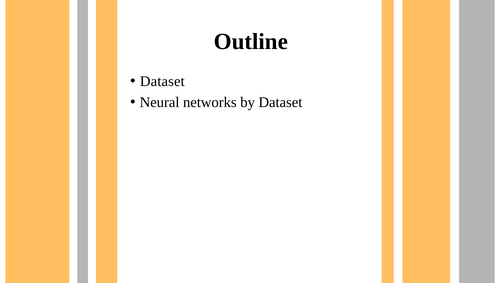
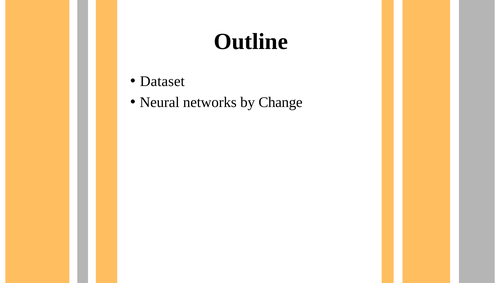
by Dataset: Dataset -> Change (281, 102)
